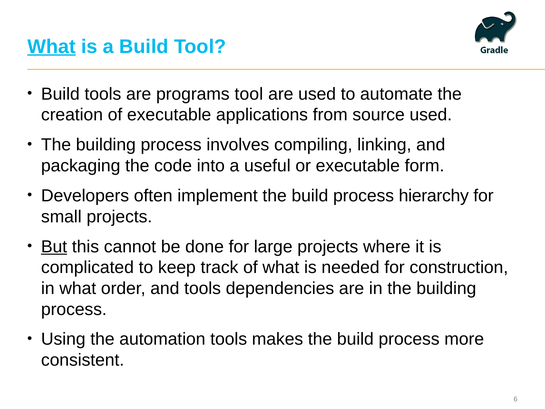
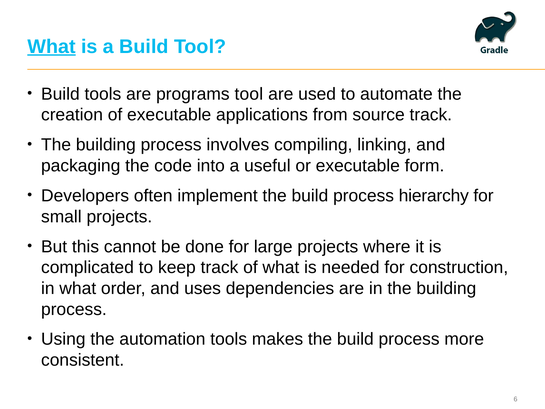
source used: used -> track (431, 115)
But underline: present -> none (54, 246)
and tools: tools -> uses (203, 288)
